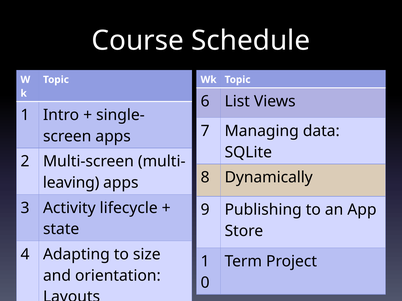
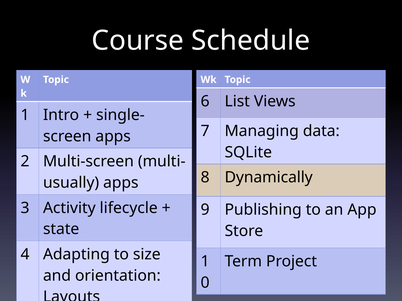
leaving: leaving -> usually (71, 183)
